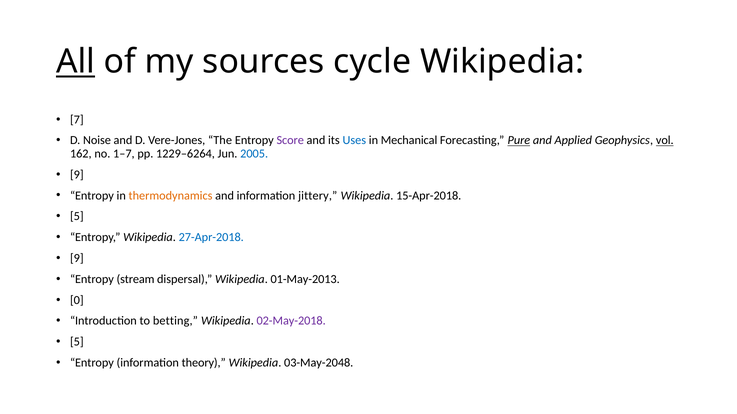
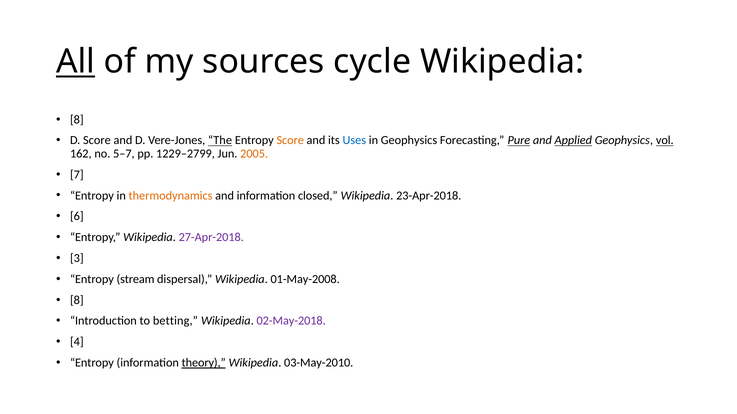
7: 7 -> 8 (77, 120)
D Noise: Noise -> Score (97, 141)
The underline: none -> present (220, 141)
Score colour: purple -> orange (290, 141)
in Mechanical: Mechanical -> Geophysics (409, 141)
Applied underline: none -> present (573, 141)
1–7: 1–7 -> 5–7 (124, 154)
1229–6264: 1229–6264 -> 1229–2799 (185, 154)
2005 colour: blue -> orange (254, 154)
9: 9 -> 7 (77, 175)
jittery: jittery -> closed (318, 196)
15-Apr-2018: 15-Apr-2018 -> 23-Apr-2018 (429, 196)
5: 5 -> 6 (77, 217)
27-Apr-2018 colour: blue -> purple (211, 238)
9: 9 -> 3 (77, 259)
01-May-2013: 01-May-2013 -> 01-May-2008 (305, 279)
0: 0 -> 8 (77, 300)
5: 5 -> 4 (77, 342)
theory underline: none -> present (204, 363)
03-May-2048: 03-May-2048 -> 03-May-2010 (319, 363)
